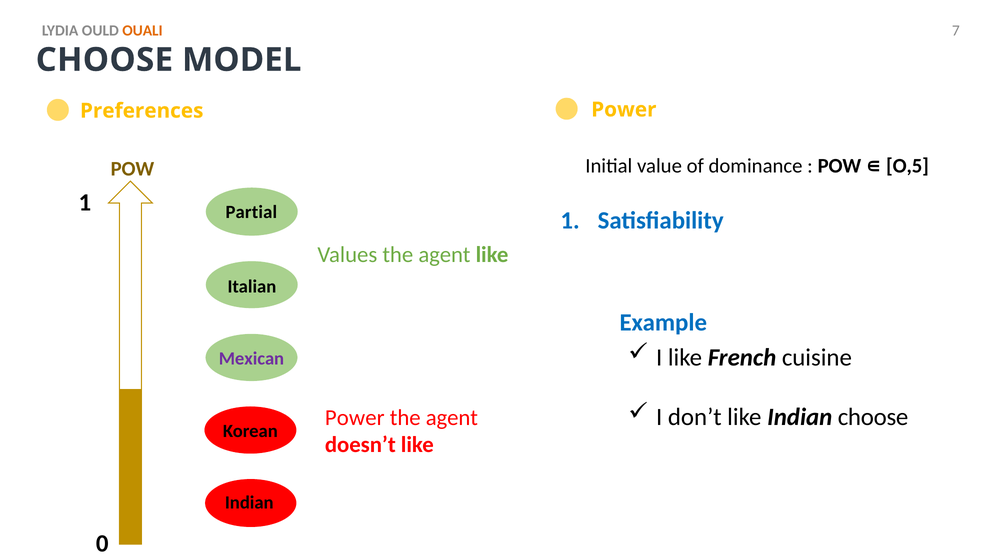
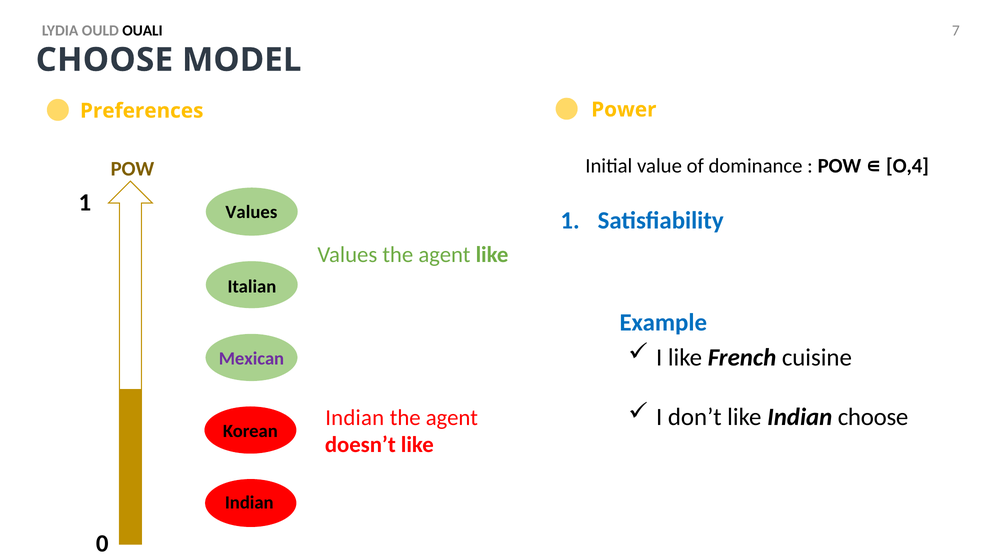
OUALI colour: orange -> black (143, 31)
O,5: O,5 -> O,4 (907, 166)
Partial: Partial -> Values (251, 212)
Power: Power -> Indian (355, 418)
